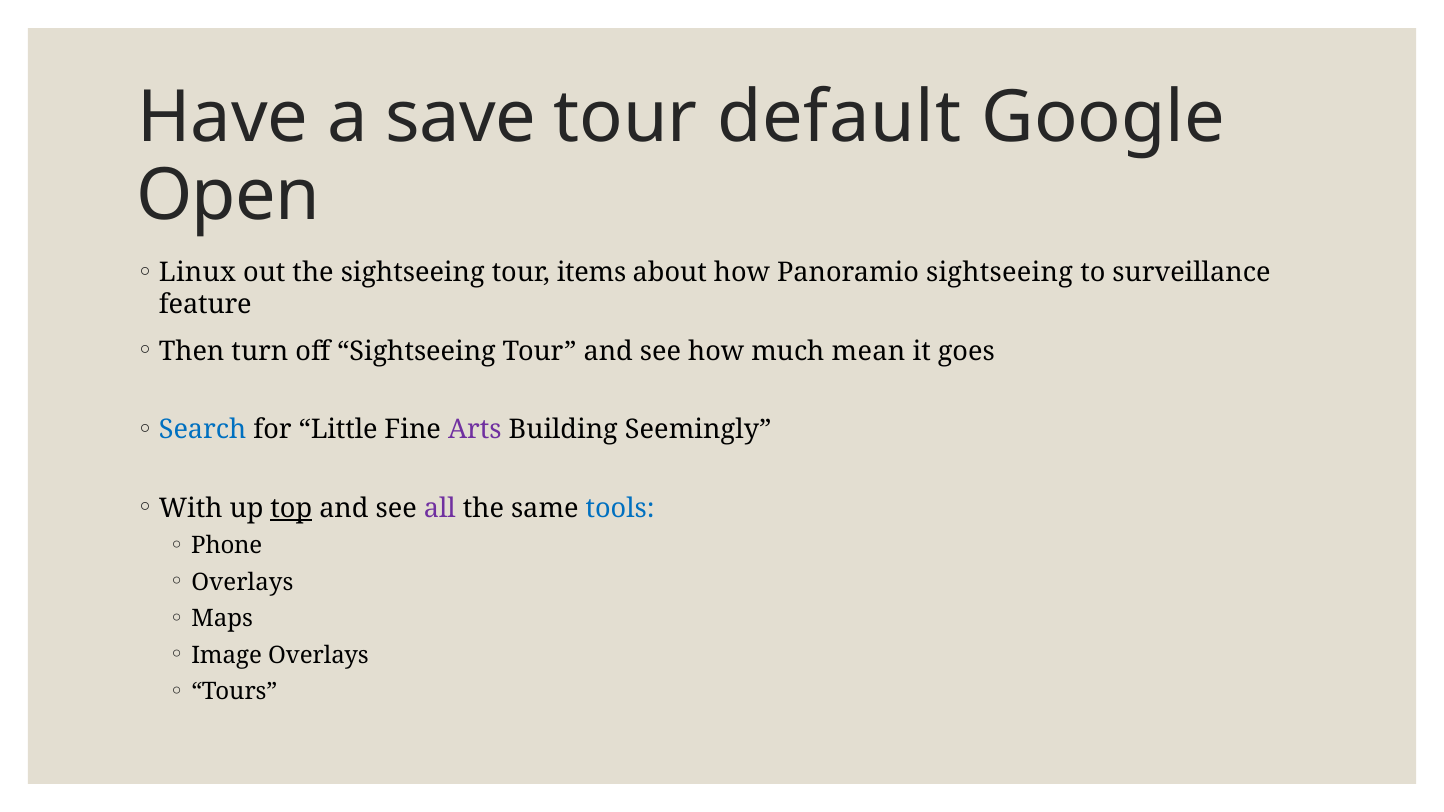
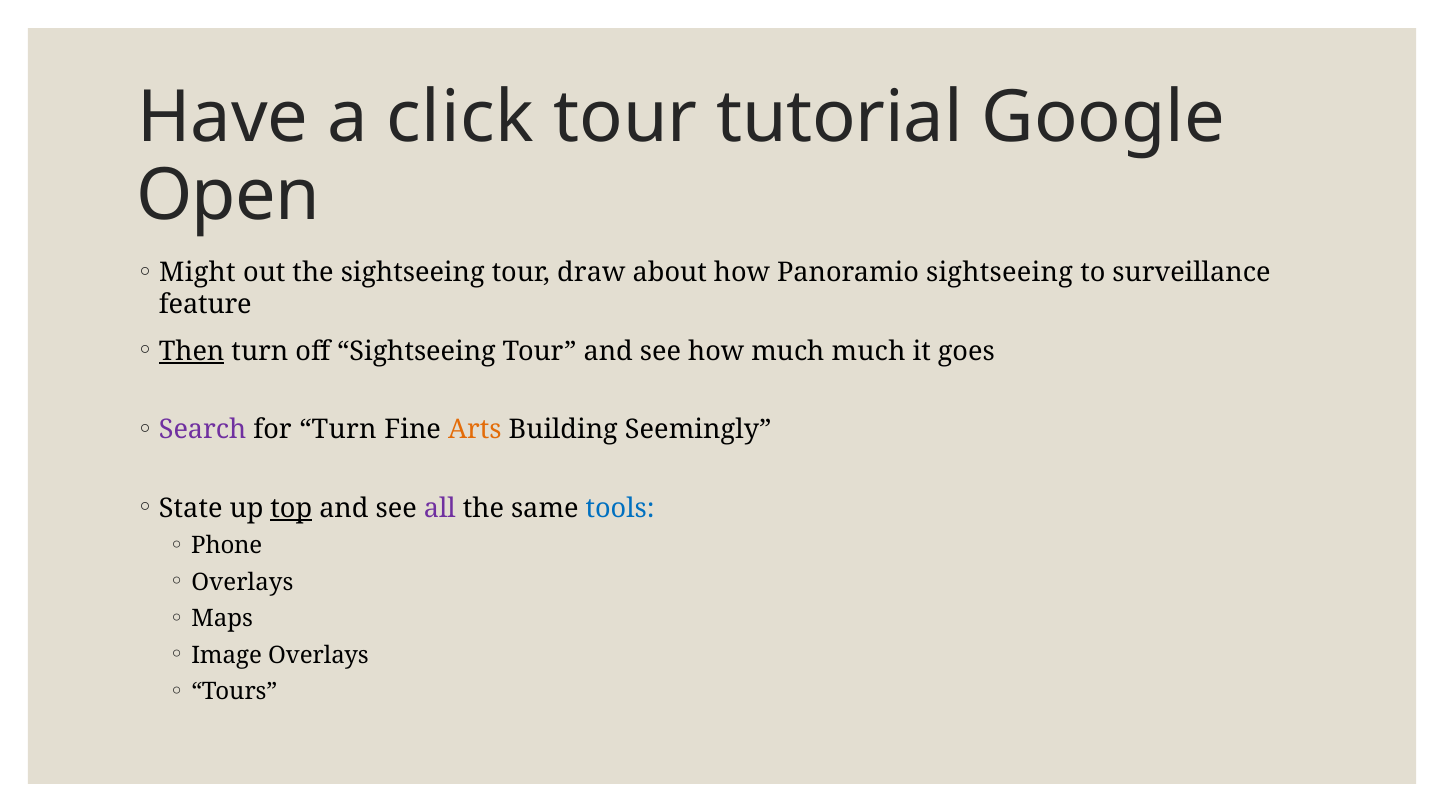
save: save -> click (460, 118)
default: default -> tutorial (840, 118)
Linux: Linux -> Might (197, 273)
items: items -> draw (591, 273)
Then underline: none -> present (192, 351)
much mean: mean -> much (868, 351)
Search colour: blue -> purple (203, 430)
for Little: Little -> Turn (338, 430)
Arts colour: purple -> orange (475, 430)
With: With -> State (191, 508)
